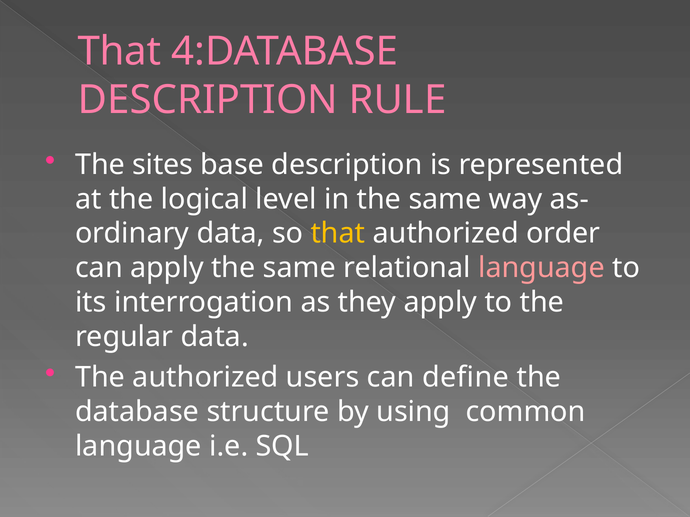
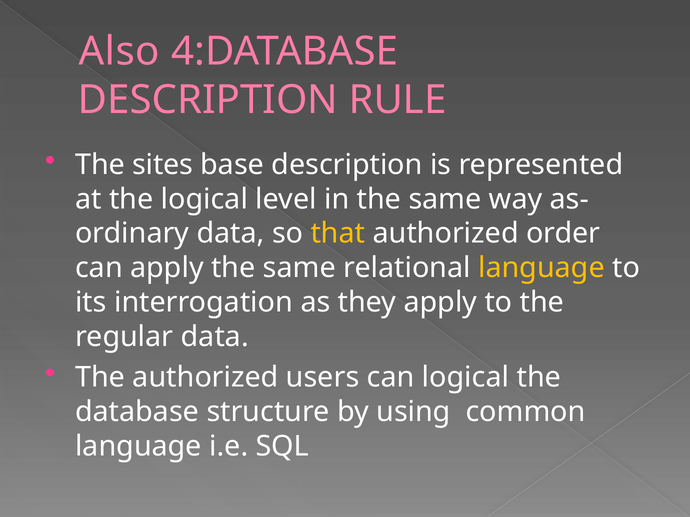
That: That -> Also (119, 52)
language colour: pink -> yellow (542, 268)
can define: define -> logical (466, 377)
